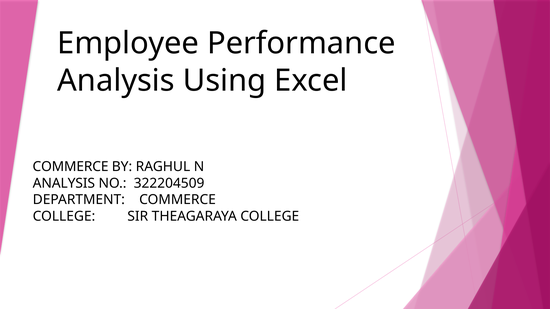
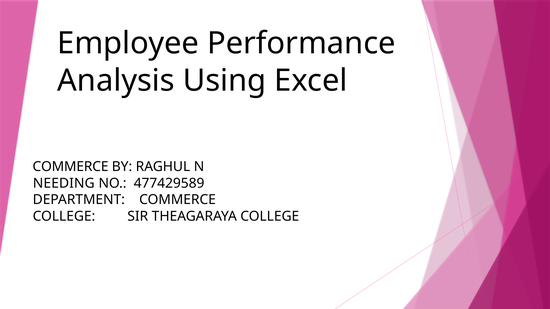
ANALYSIS: ANALYSIS -> NEEDING (64, 183)
322204509: 322204509 -> 477429589 (169, 183)
